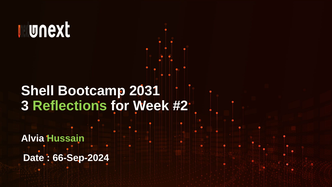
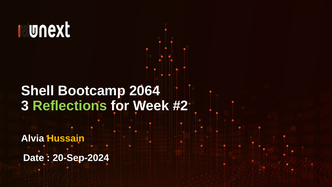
2031: 2031 -> 2064 (145, 91)
Hussain colour: light green -> yellow (66, 138)
66-Sep-2024: 66-Sep-2024 -> 20-Sep-2024 (81, 158)
